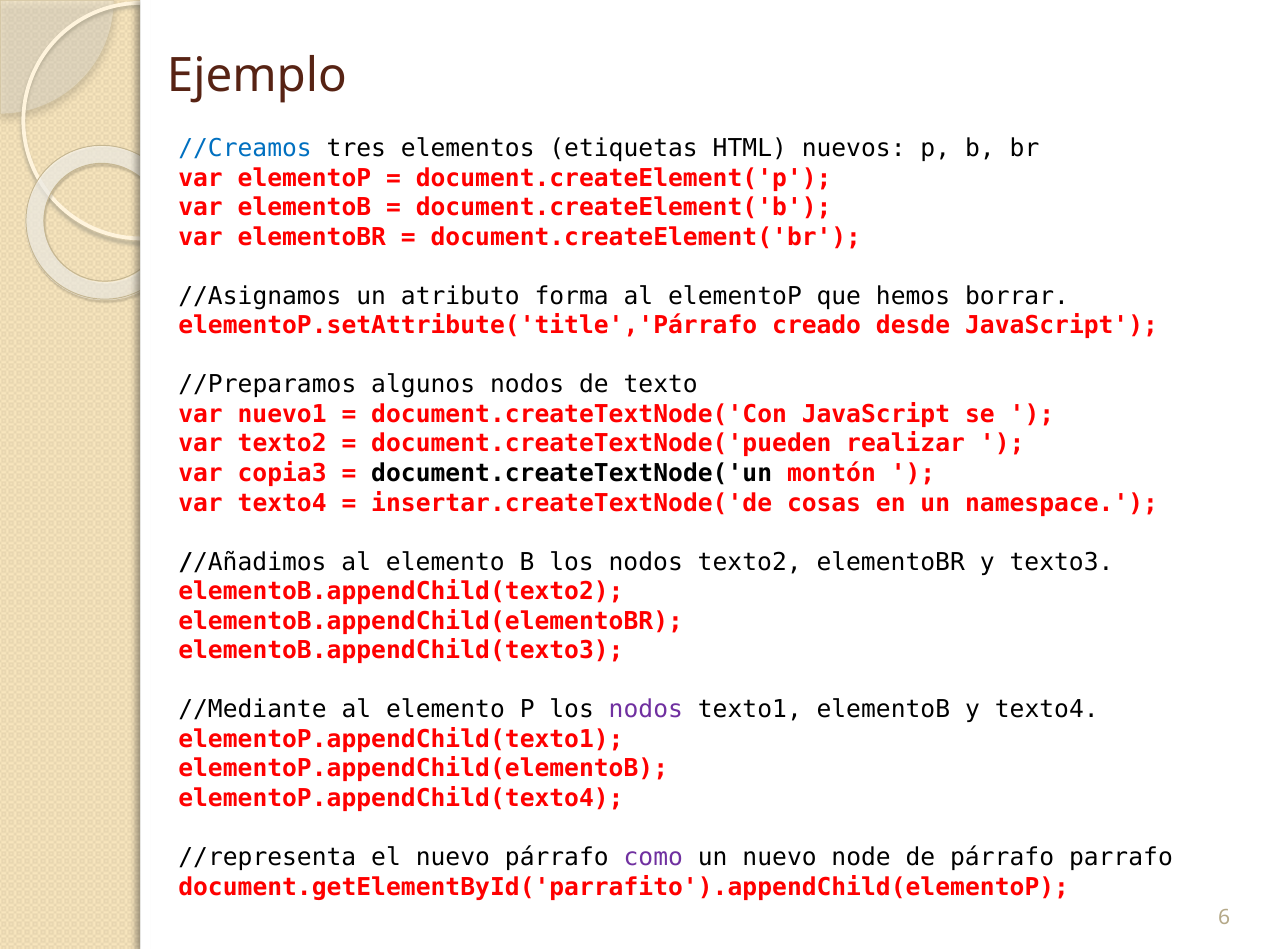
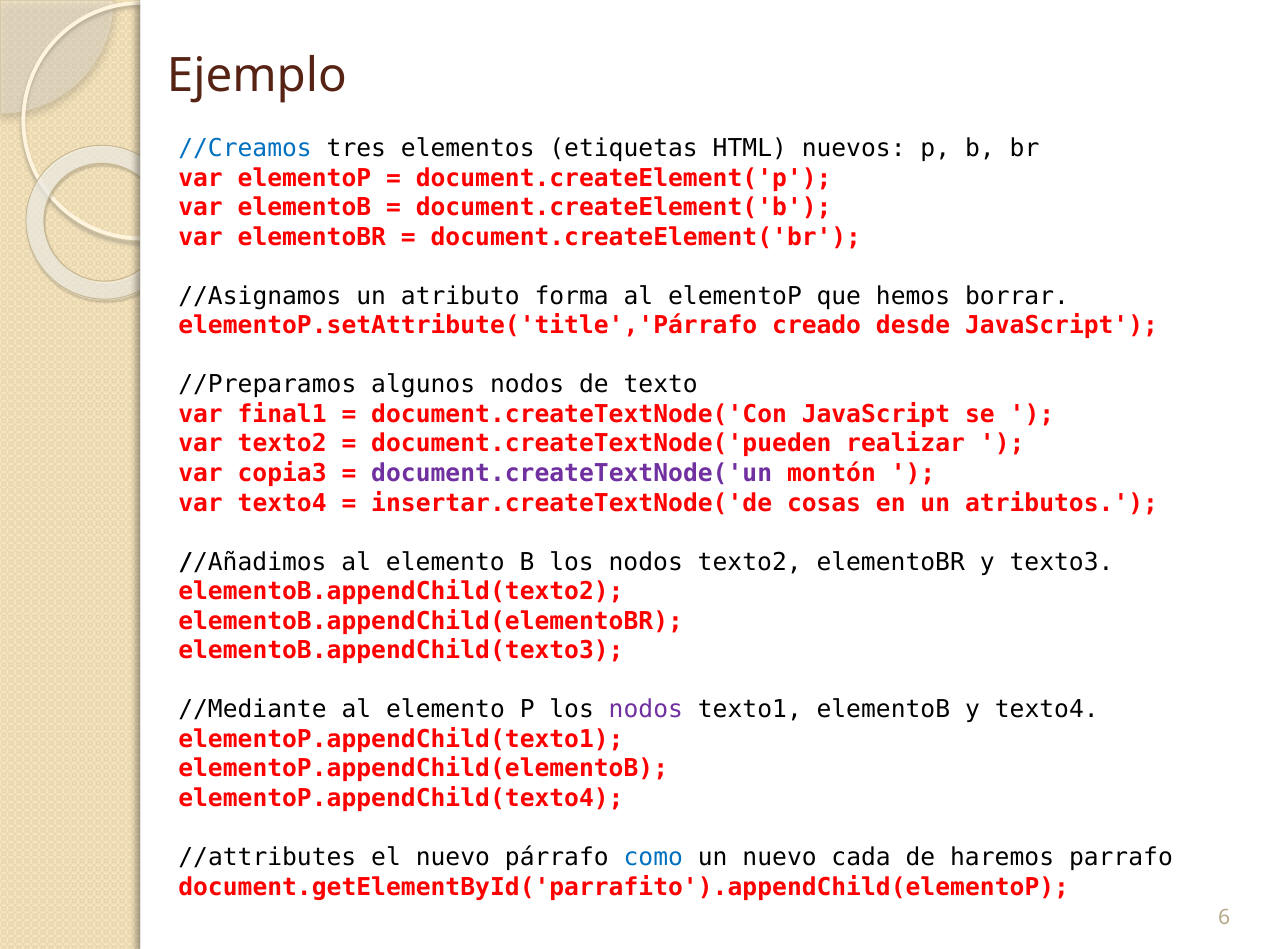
nuevo1: nuevo1 -> final1 (282, 415)
document.createTextNode('un colour: black -> purple (572, 474)
namespace: namespace -> atributos (1062, 503)
//representa: //representa -> //attributes (267, 858)
como colour: purple -> blue (653, 858)
node: node -> cada (861, 858)
de párrafo: párrafo -> haremos (1002, 858)
